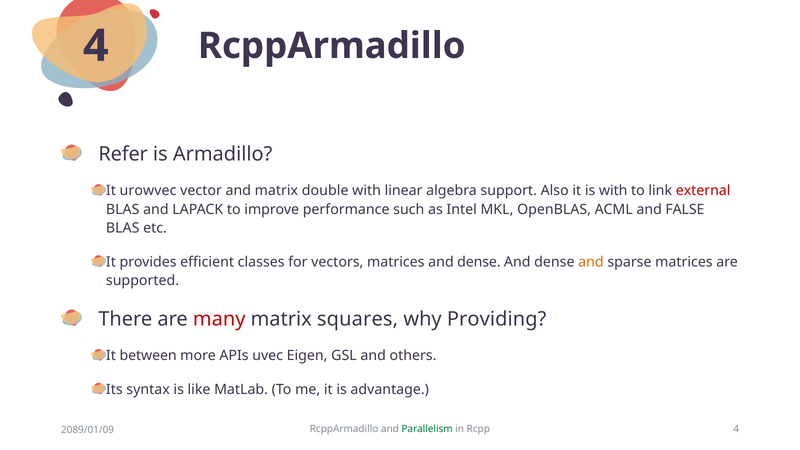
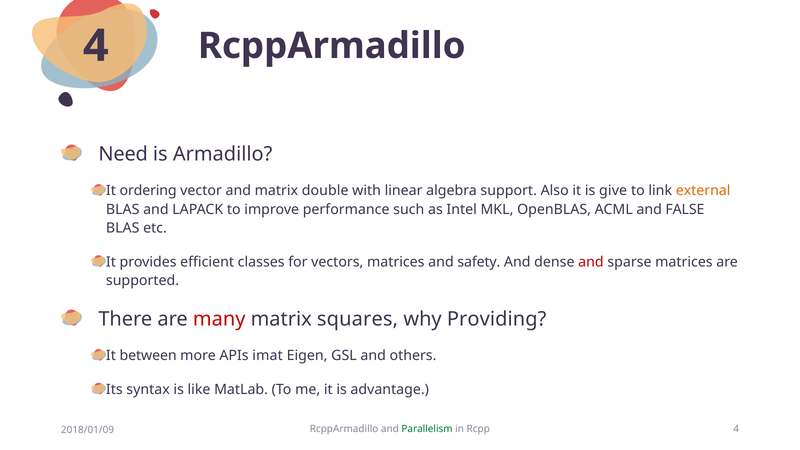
Refer: Refer -> Need (123, 154)
urowvec: urowvec -> ordering (148, 191)
is with: with -> give (613, 191)
external colour: red -> orange (703, 191)
matrices and dense: dense -> safety (479, 262)
and colour: orange -> red (591, 262)
uvec: uvec -> imat (268, 356)
2089/01/09: 2089/01/09 -> 2018/01/09 (88, 430)
